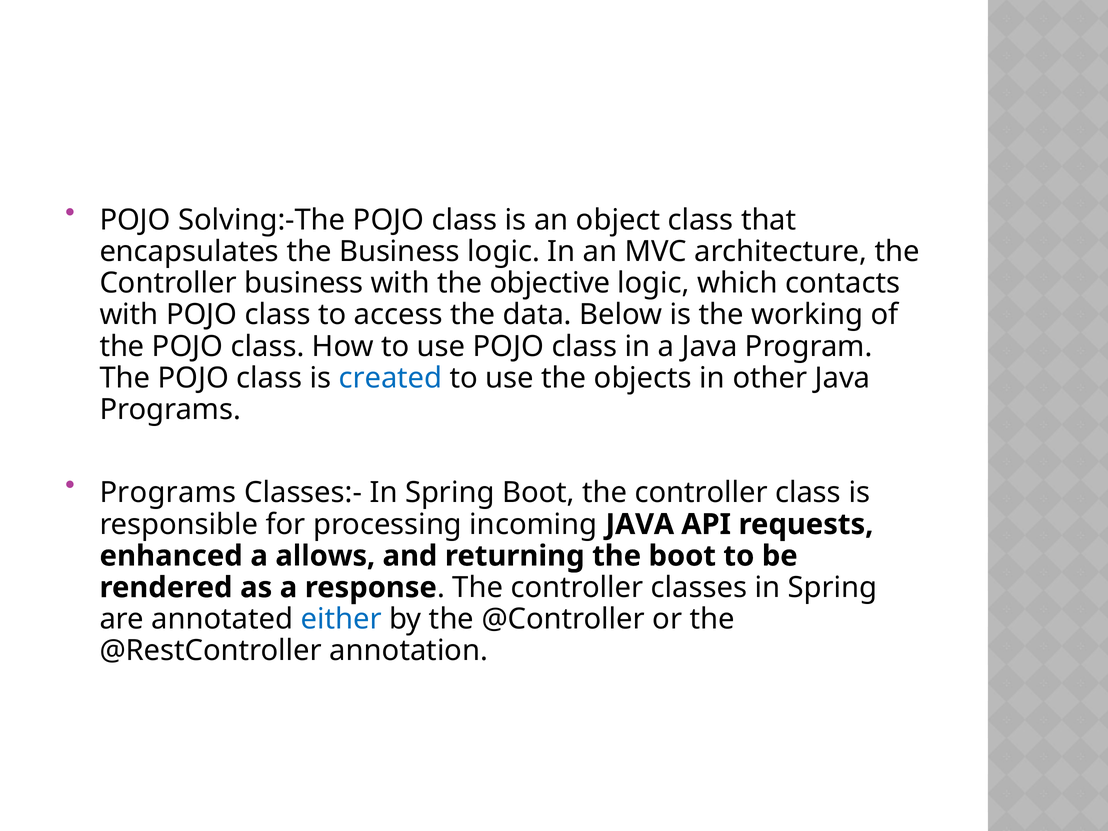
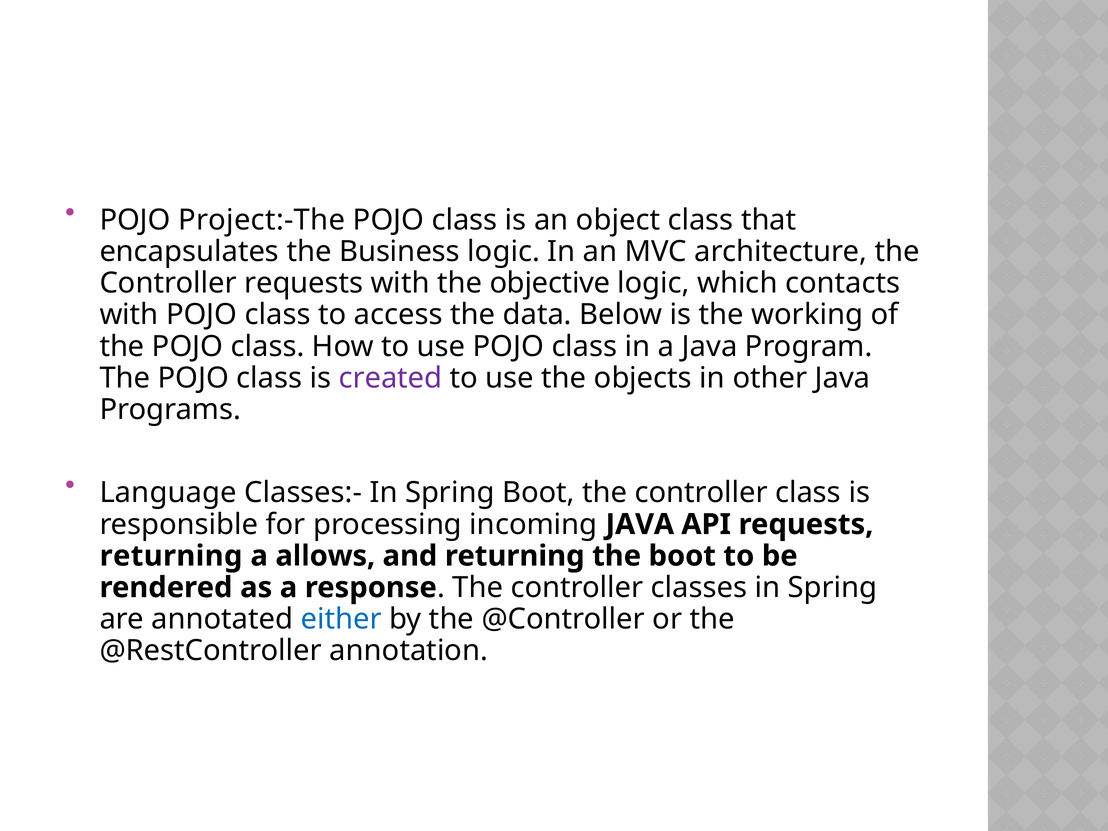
Solving:-The: Solving:-The -> Project:-The (262, 220)
Controller business: business -> requests (304, 283)
created colour: blue -> purple (390, 378)
Programs: Programs -> Language (168, 493)
enhanced: enhanced -> returning (171, 556)
